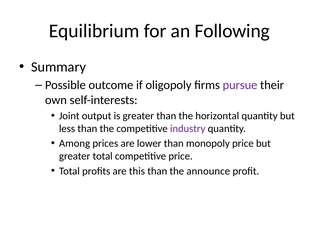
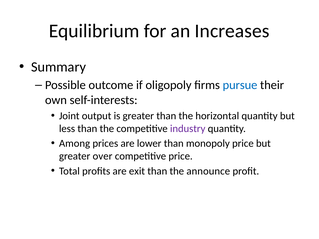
Following: Following -> Increases (232, 31)
pursue colour: purple -> blue (240, 85)
greater total: total -> over (103, 156)
this: this -> exit (137, 171)
